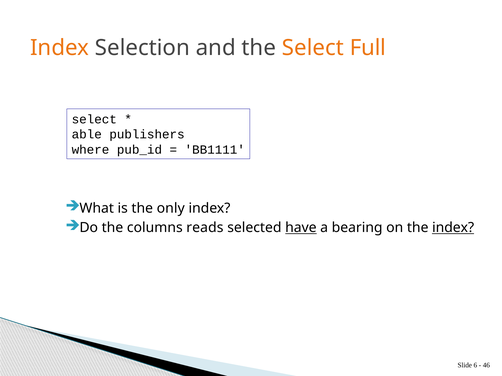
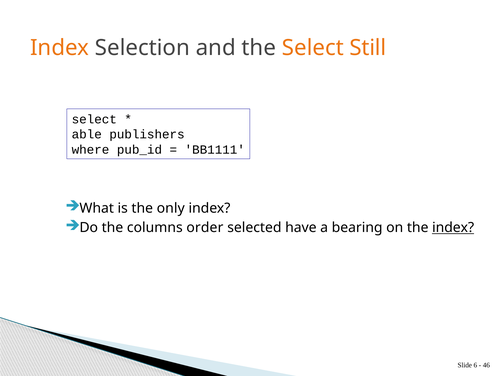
Full: Full -> Still (368, 48)
reads: reads -> order (205, 228)
have underline: present -> none (301, 228)
